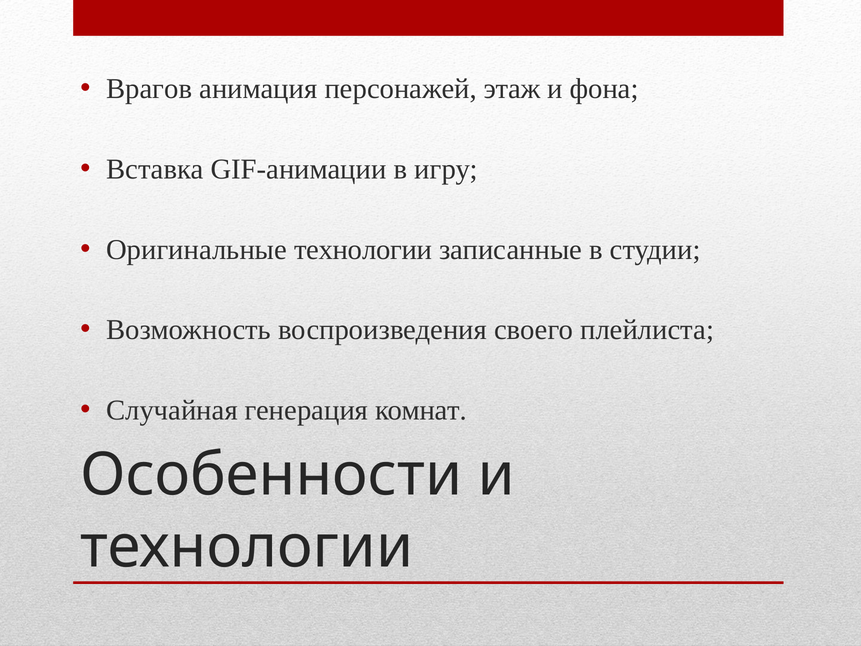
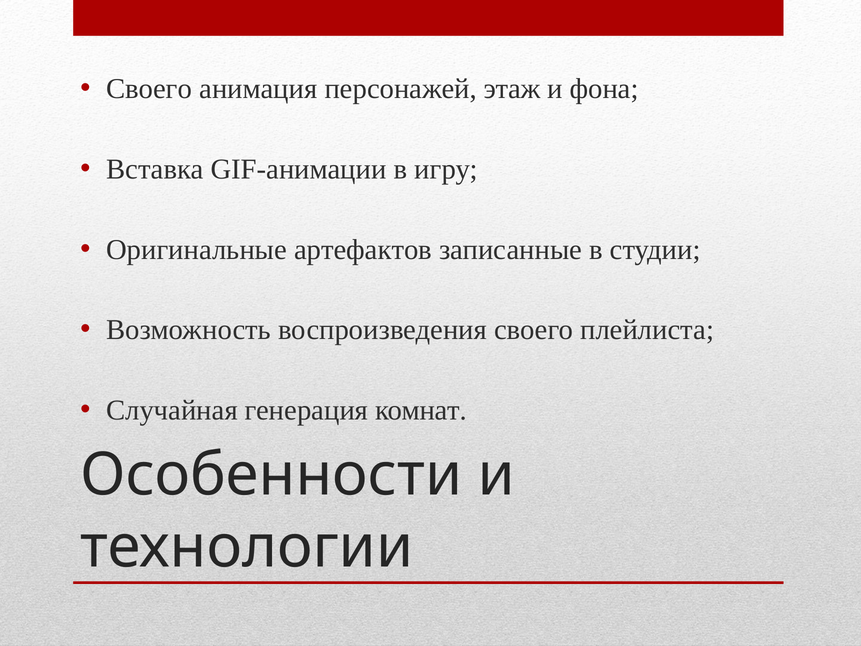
Врагов: Врагов -> Своего (149, 89)
Оригинальные технологии: технологии -> артефактов (363, 250)
